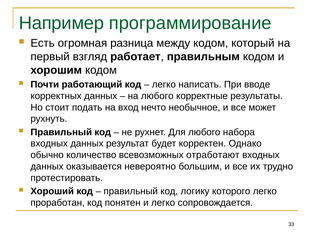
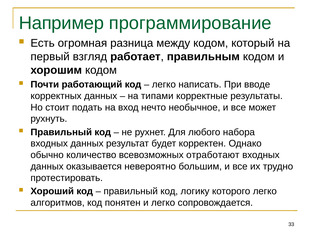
на любого: любого -> типами (157, 96)
проработан: проработан -> алгоритмов (58, 203)
